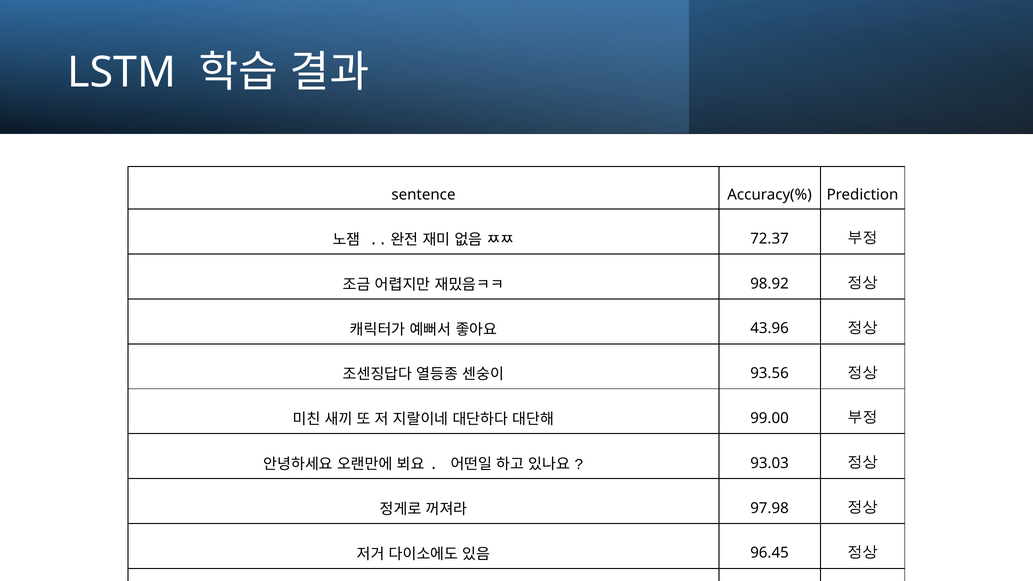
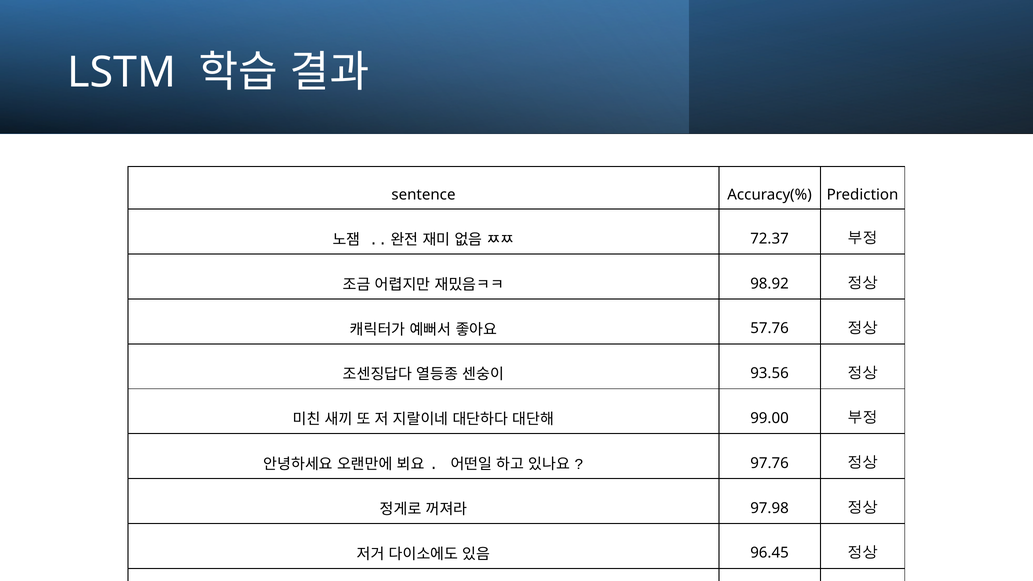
43.96: 43.96 -> 57.76 (770, 329)
93.03: 93.03 -> 97.76 (770, 463)
